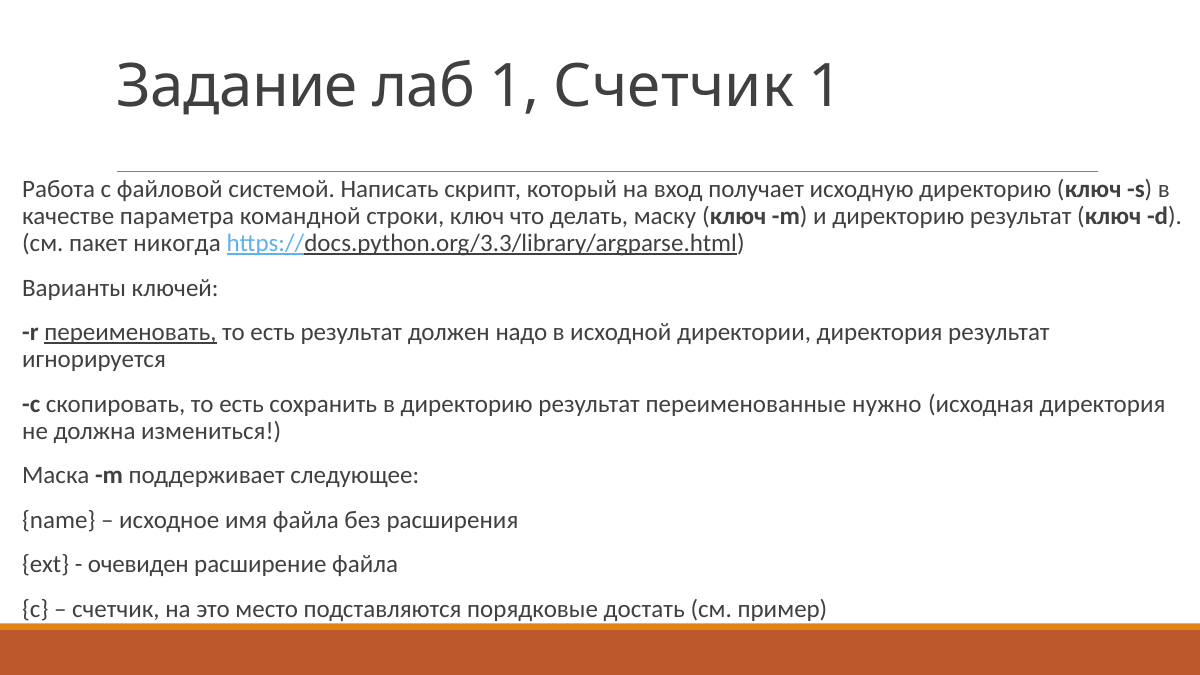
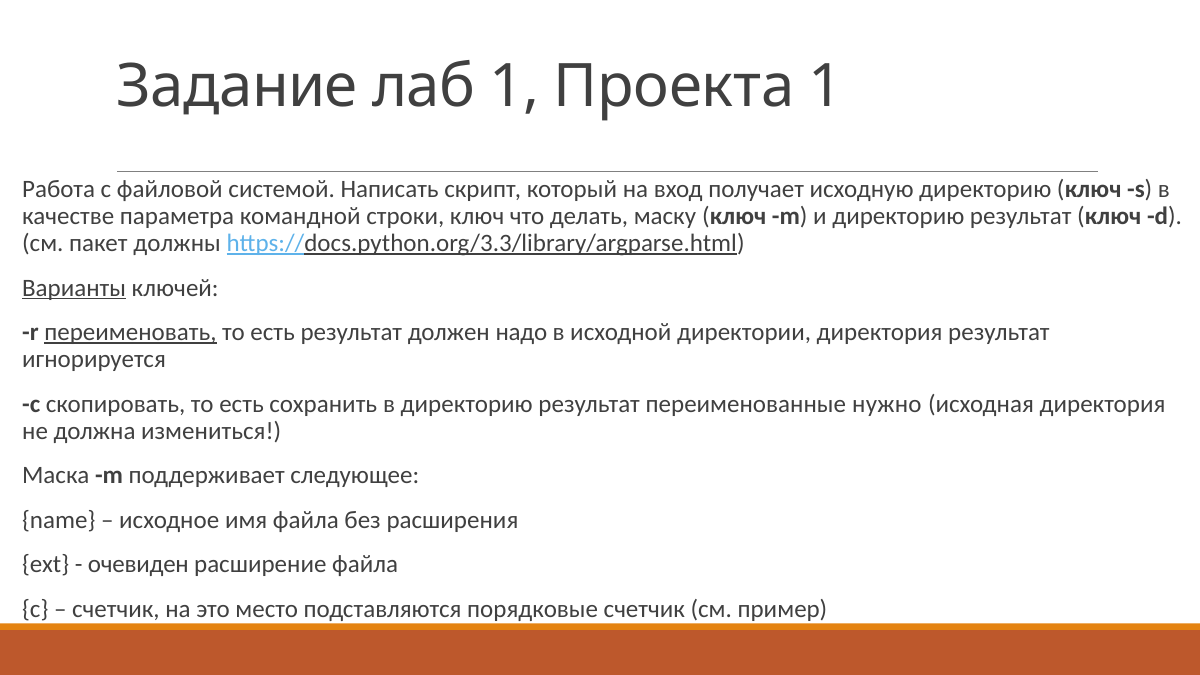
1 Счетчик: Счетчик -> Проекта (674, 87)
никогда: никогда -> должны (177, 243)
Варианты underline: none -> present (74, 288)
порядковые достать: достать -> счетчик (644, 609)
